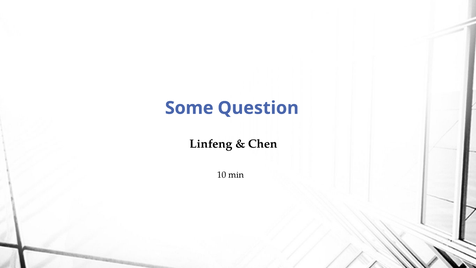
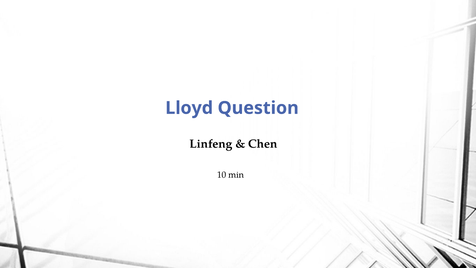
Some: Some -> Lloyd (189, 108)
